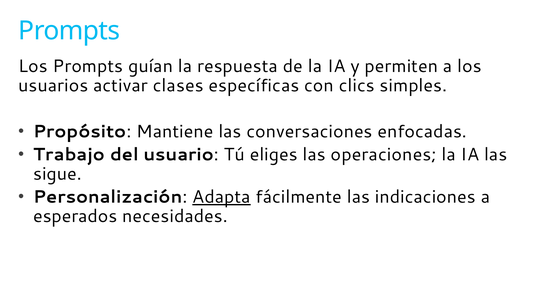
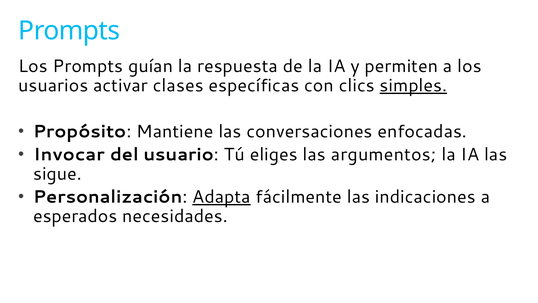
simples underline: none -> present (413, 85)
Trabajo: Trabajo -> Invocar (69, 154)
operaciones: operaciones -> argumentos (383, 154)
